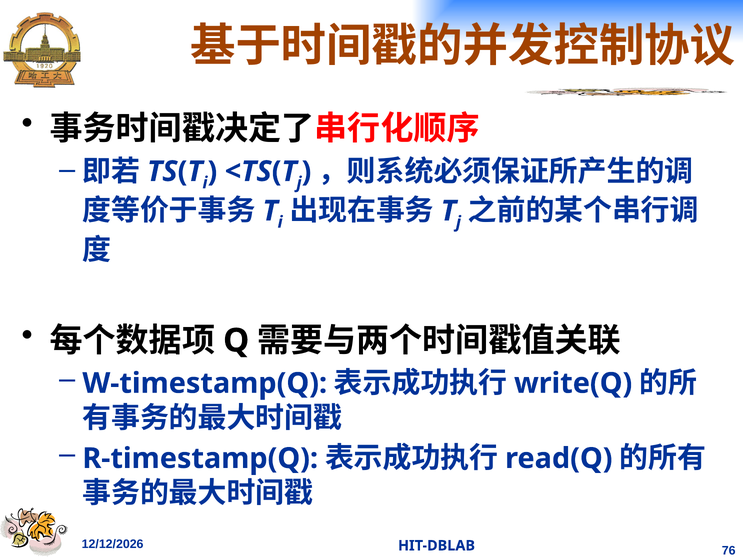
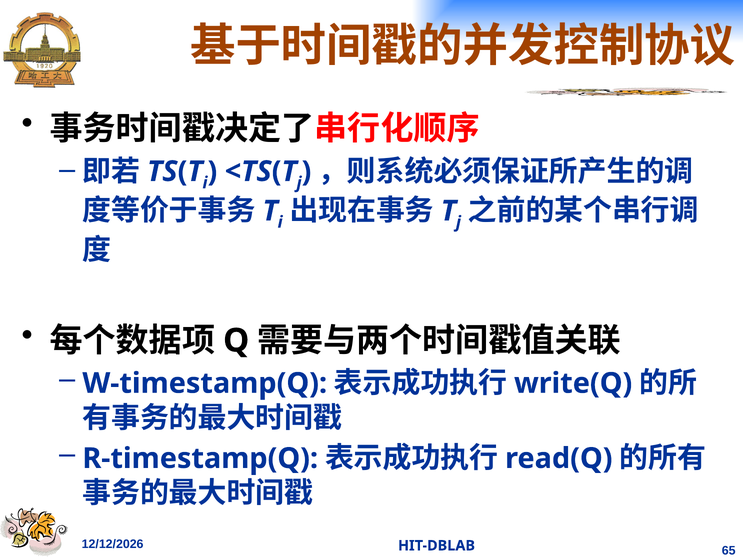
76: 76 -> 65 (729, 551)
